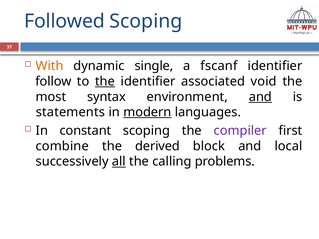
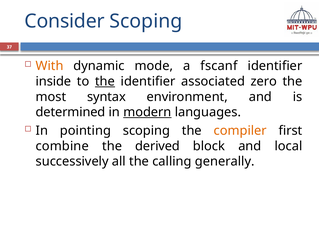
Followed: Followed -> Consider (65, 21)
single: single -> mode (154, 66)
follow: follow -> inside (53, 81)
void: void -> zero (264, 81)
and underline: present -> none (260, 97)
statements: statements -> determined (71, 112)
constant: constant -> pointing (85, 131)
compiler colour: purple -> orange (240, 131)
all underline: present -> none (119, 162)
problems: problems -> generally (225, 162)
